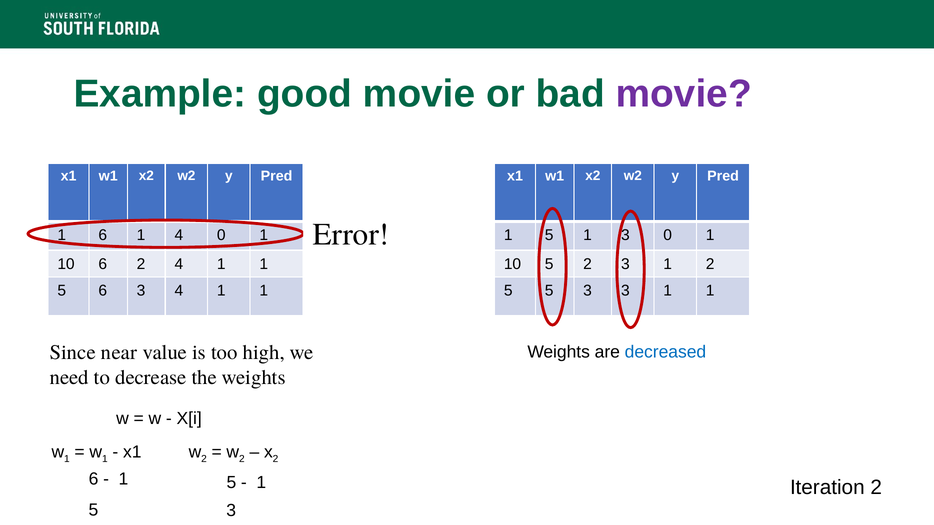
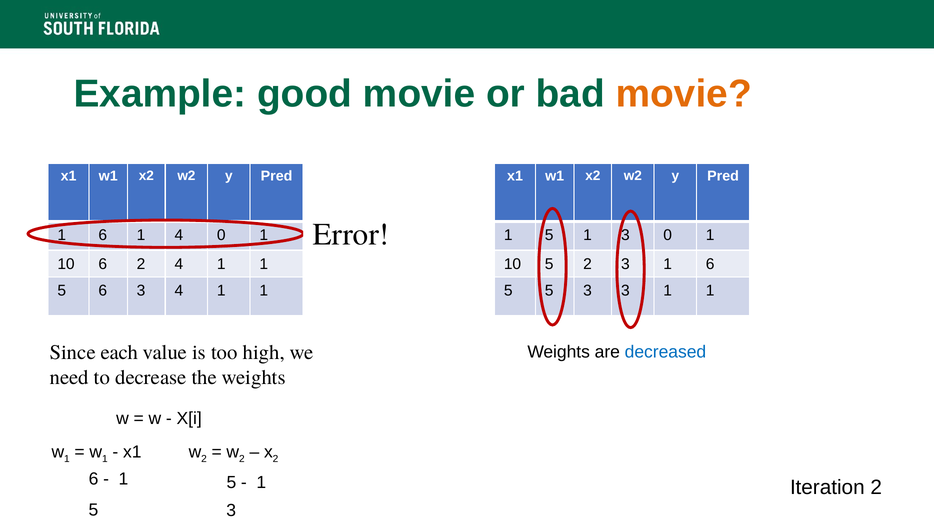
movie colour: purple -> orange (684, 94)
3 1 2: 2 -> 6 (710, 264)
near: near -> each (119, 353)
